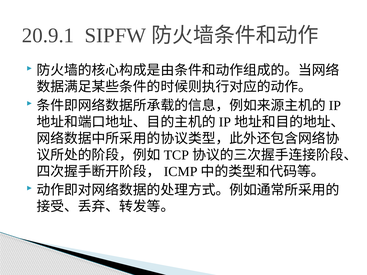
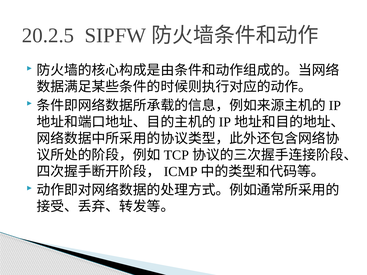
20.9.1: 20.9.1 -> 20.2.5 (48, 35)
